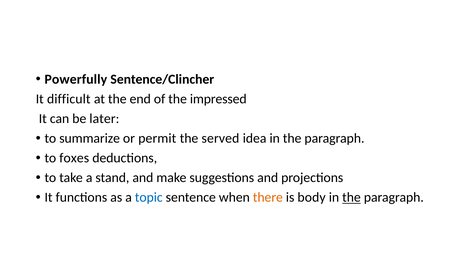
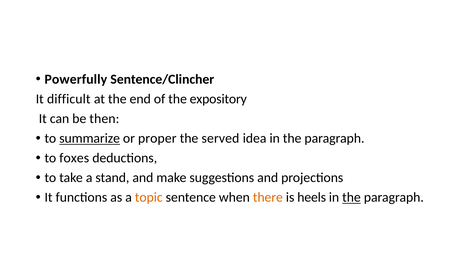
impressed: impressed -> expository (218, 99)
later: later -> then (104, 119)
summarize underline: none -> present (90, 138)
permit: permit -> proper (157, 138)
topic colour: blue -> orange (149, 197)
body: body -> heels (312, 197)
